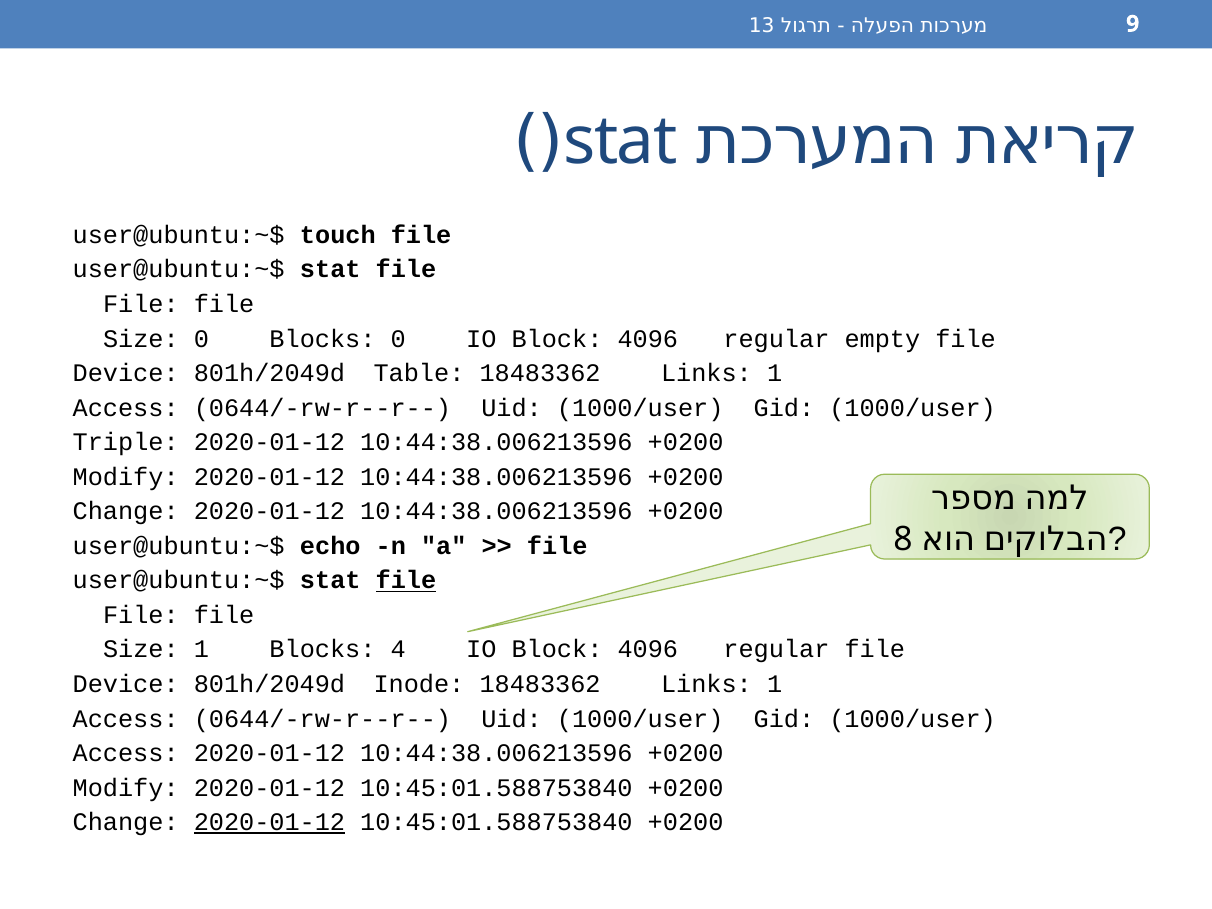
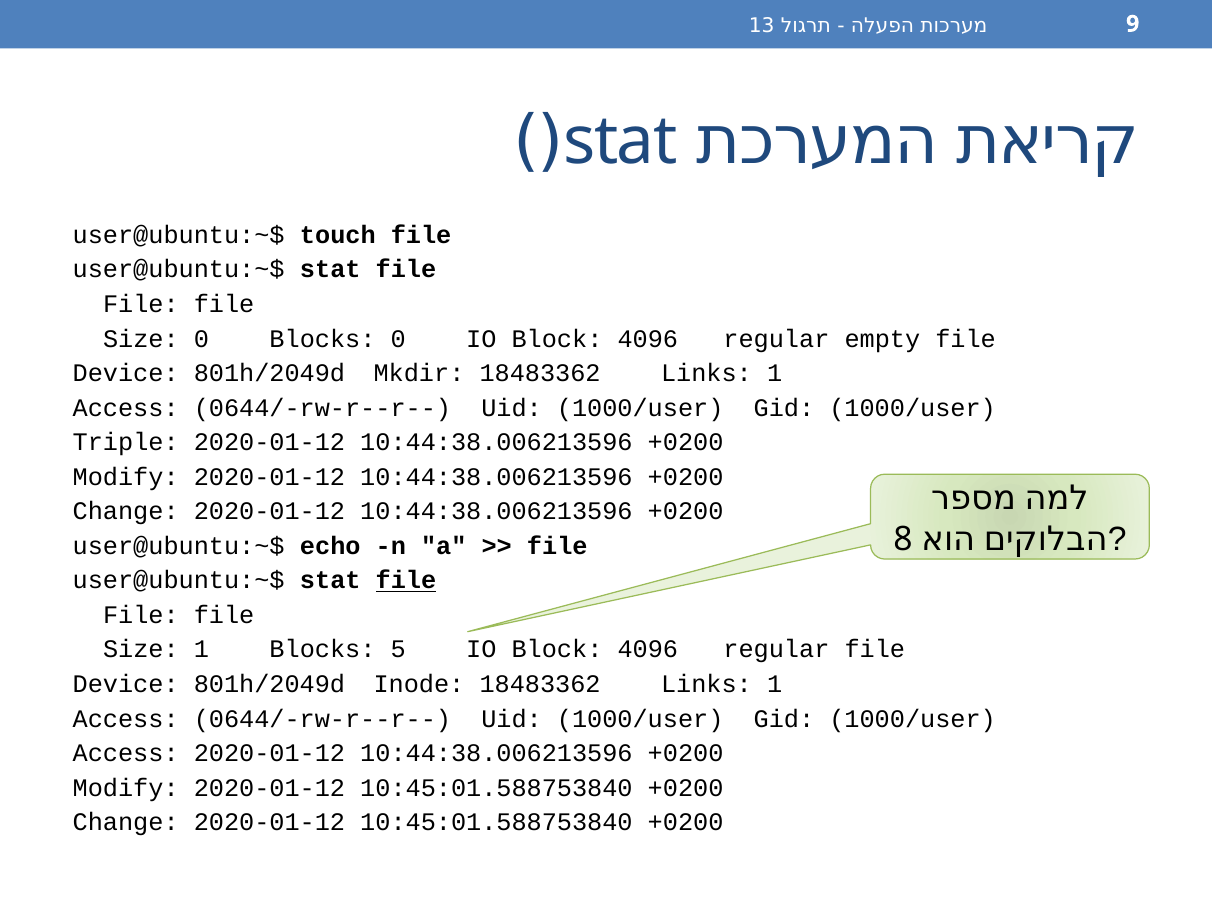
Table: Table -> Mkdir (419, 373)
4: 4 -> 5 (398, 650)
2020-01-12 underline: present -> none (269, 822)
